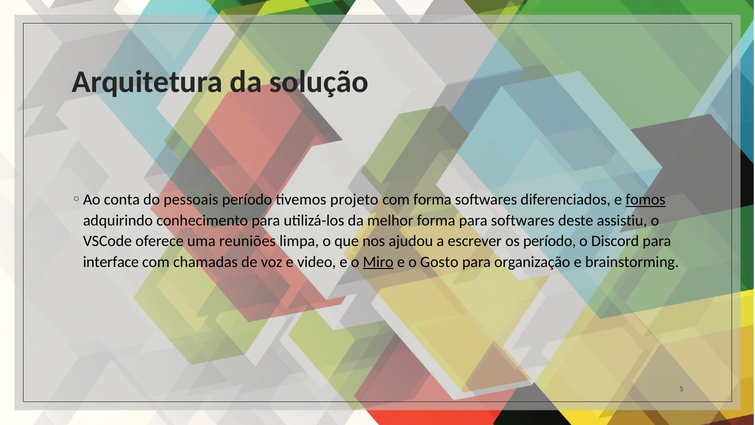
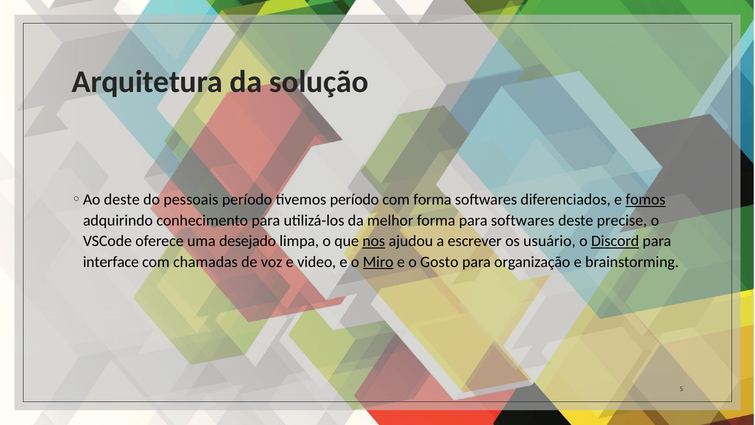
conta: conta -> deste (122, 199)
tivemos projeto: projeto -> período (354, 199)
assistiu: assistiu -> precise (622, 220)
reuniões: reuniões -> desejado (248, 241)
nos underline: none -> present (374, 241)
os período: período -> usuário (550, 241)
Discord underline: none -> present (615, 241)
